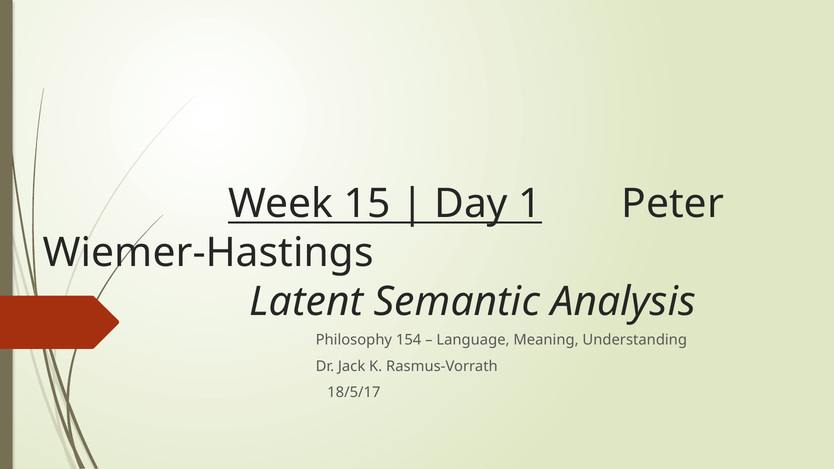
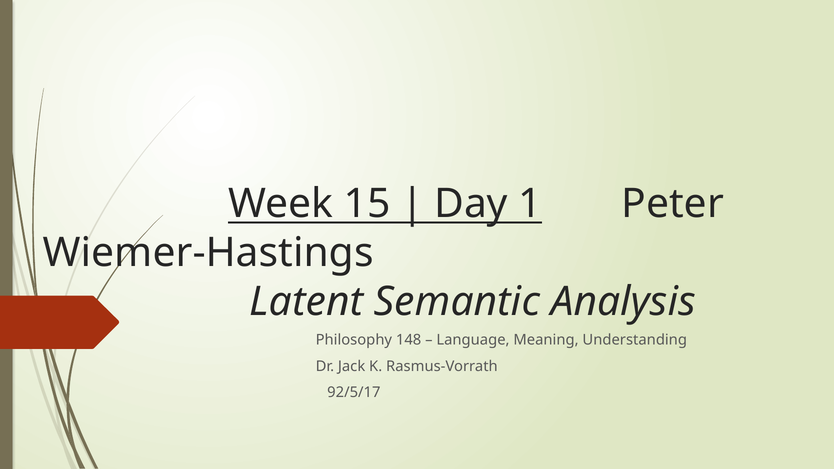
154: 154 -> 148 (409, 340)
18/5/17: 18/5/17 -> 92/5/17 (354, 393)
